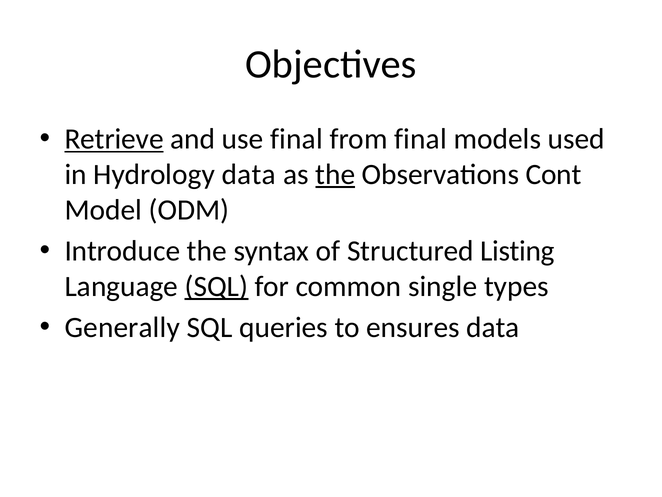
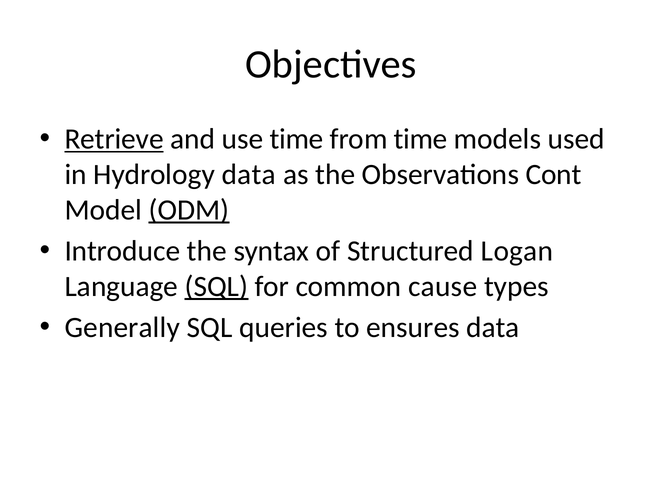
use final: final -> time (297, 139)
from final: final -> time (421, 139)
the underline: present -> none (335, 174)
ODM underline: none -> present (189, 210)
Listing: Listing -> Logan (517, 251)
single: single -> cause (443, 286)
